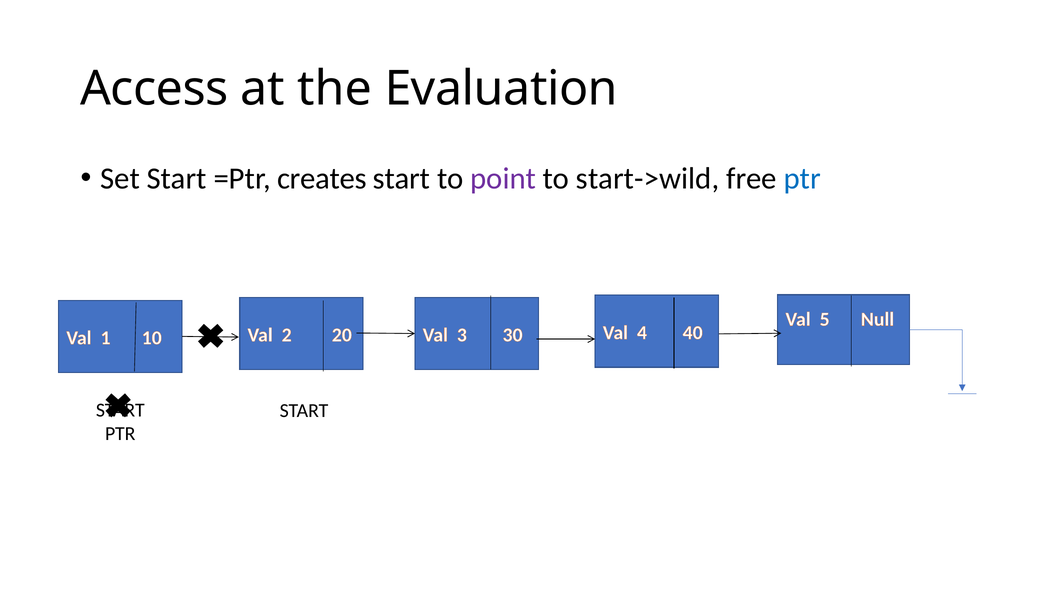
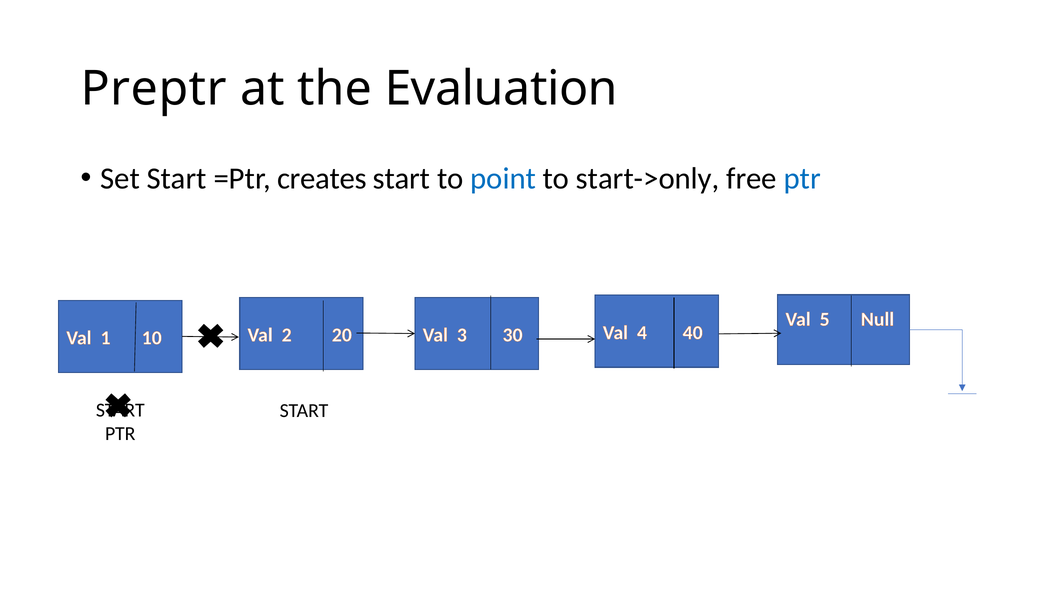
Access: Access -> Preptr (154, 89)
point colour: purple -> blue (503, 179)
start->wild: start->wild -> start->only (648, 179)
